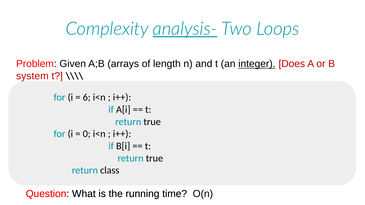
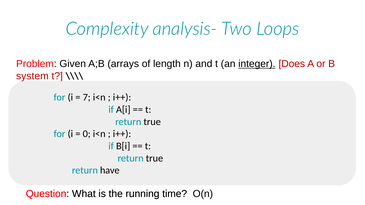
analysis- underline: present -> none (185, 29)
6: 6 -> 7 (87, 98)
class: class -> have (110, 171)
